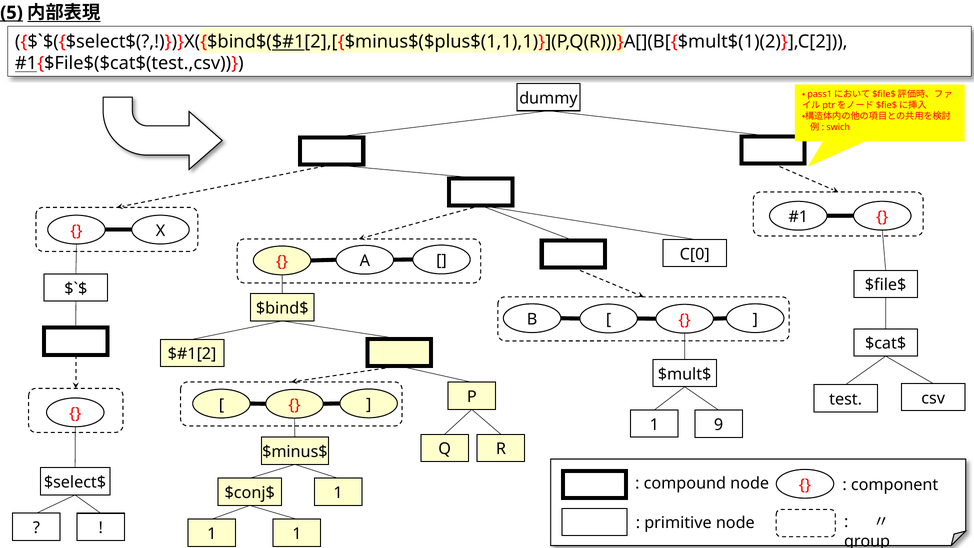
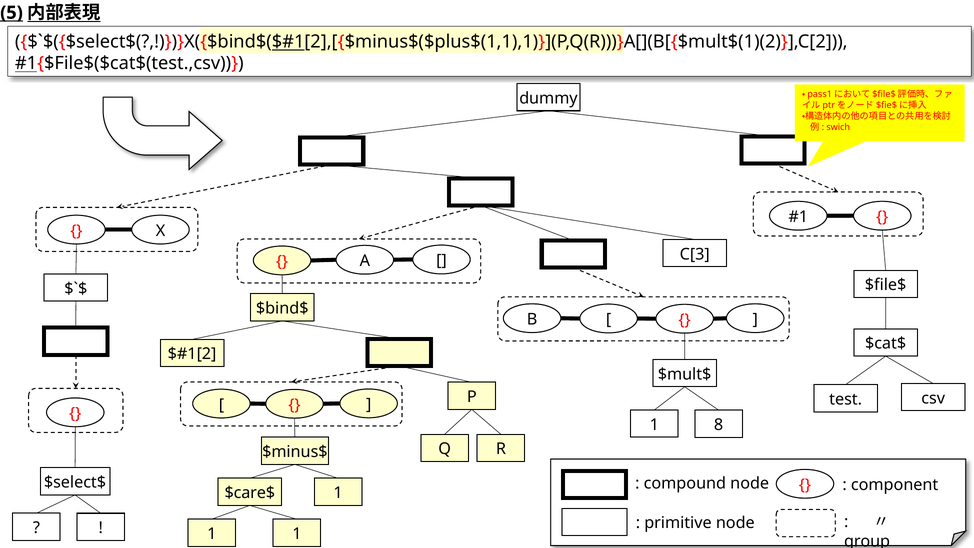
C[0: C[0 -> C[3 (695, 254)
9: 9 -> 8 (719, 425)
$conj$: $conj$ -> $care$ (250, 493)
